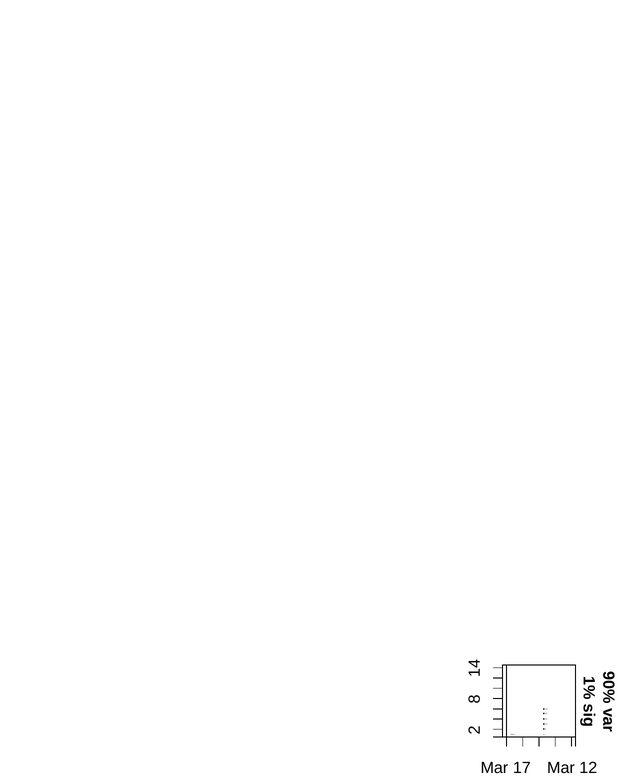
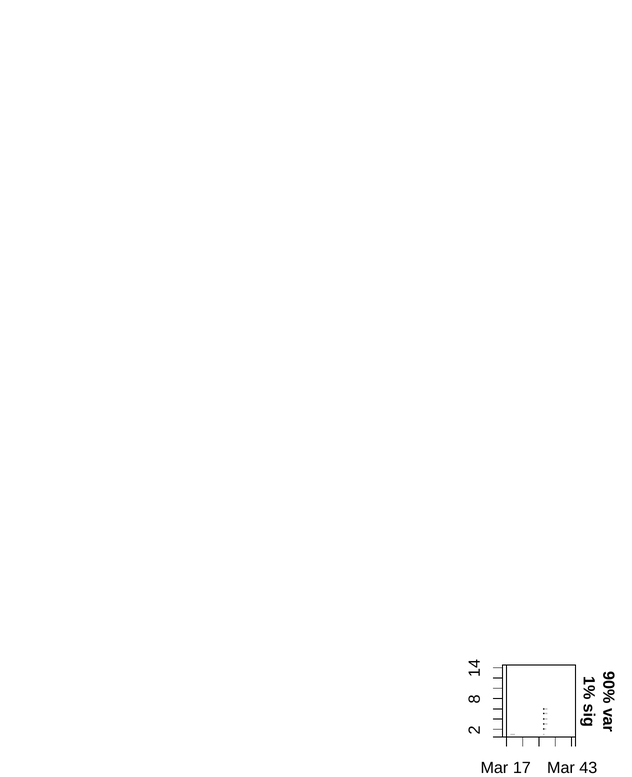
12: 12 -> 43 (588, 769)
